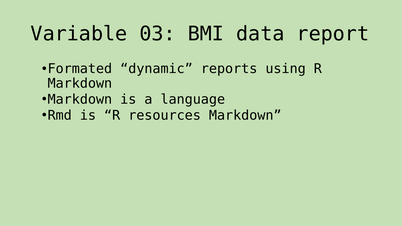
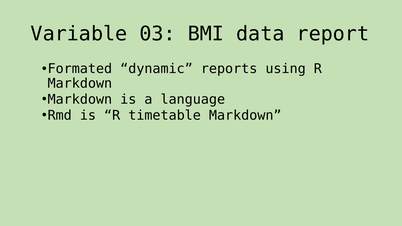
resources: resources -> timetable (165, 115)
